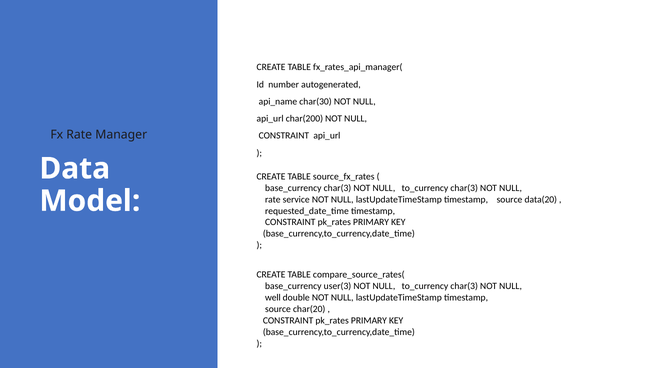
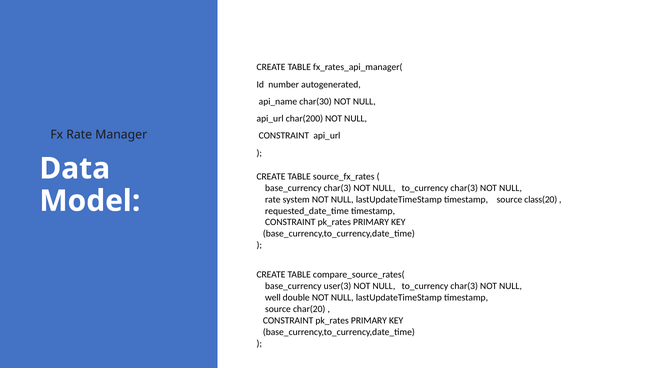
service: service -> system (296, 199)
data(20: data(20 -> class(20 (541, 199)
